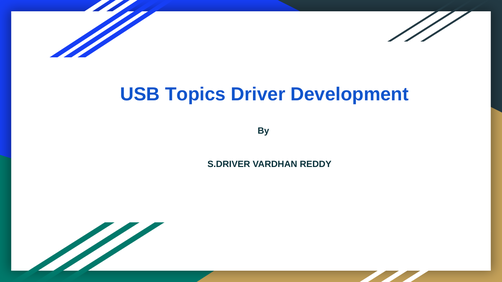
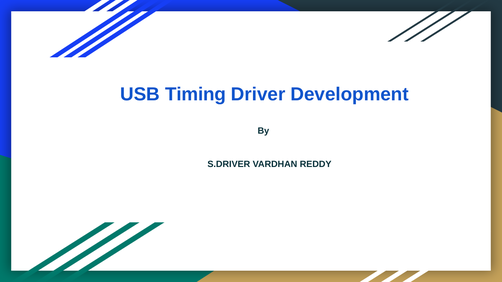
Topics: Topics -> Timing (195, 95)
